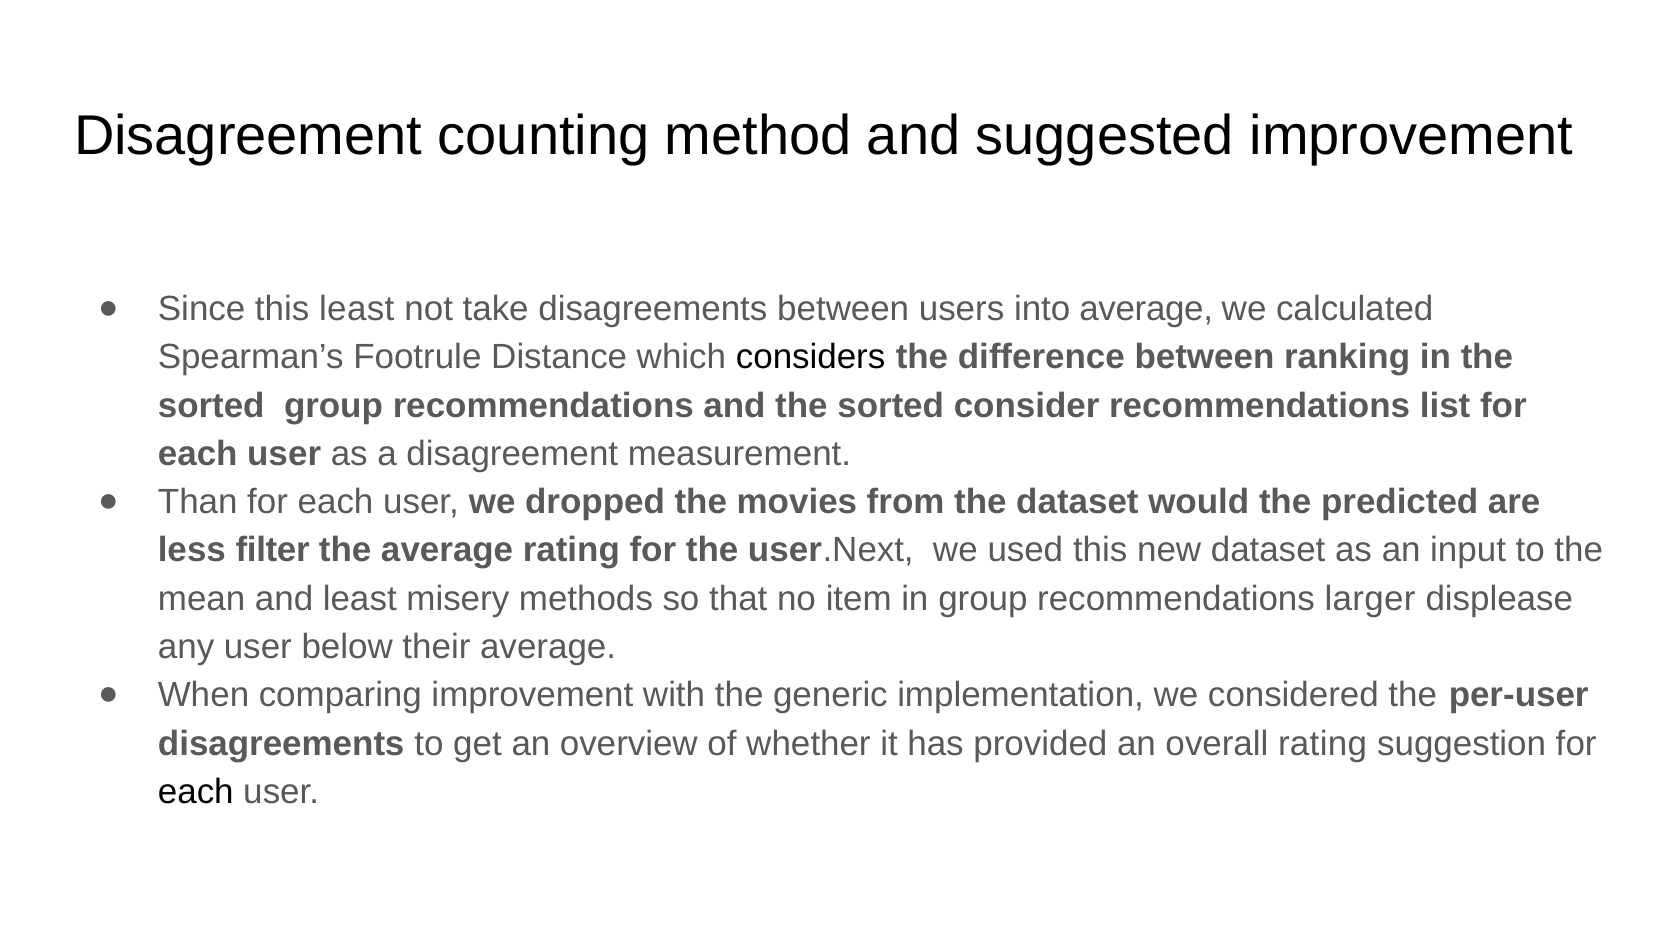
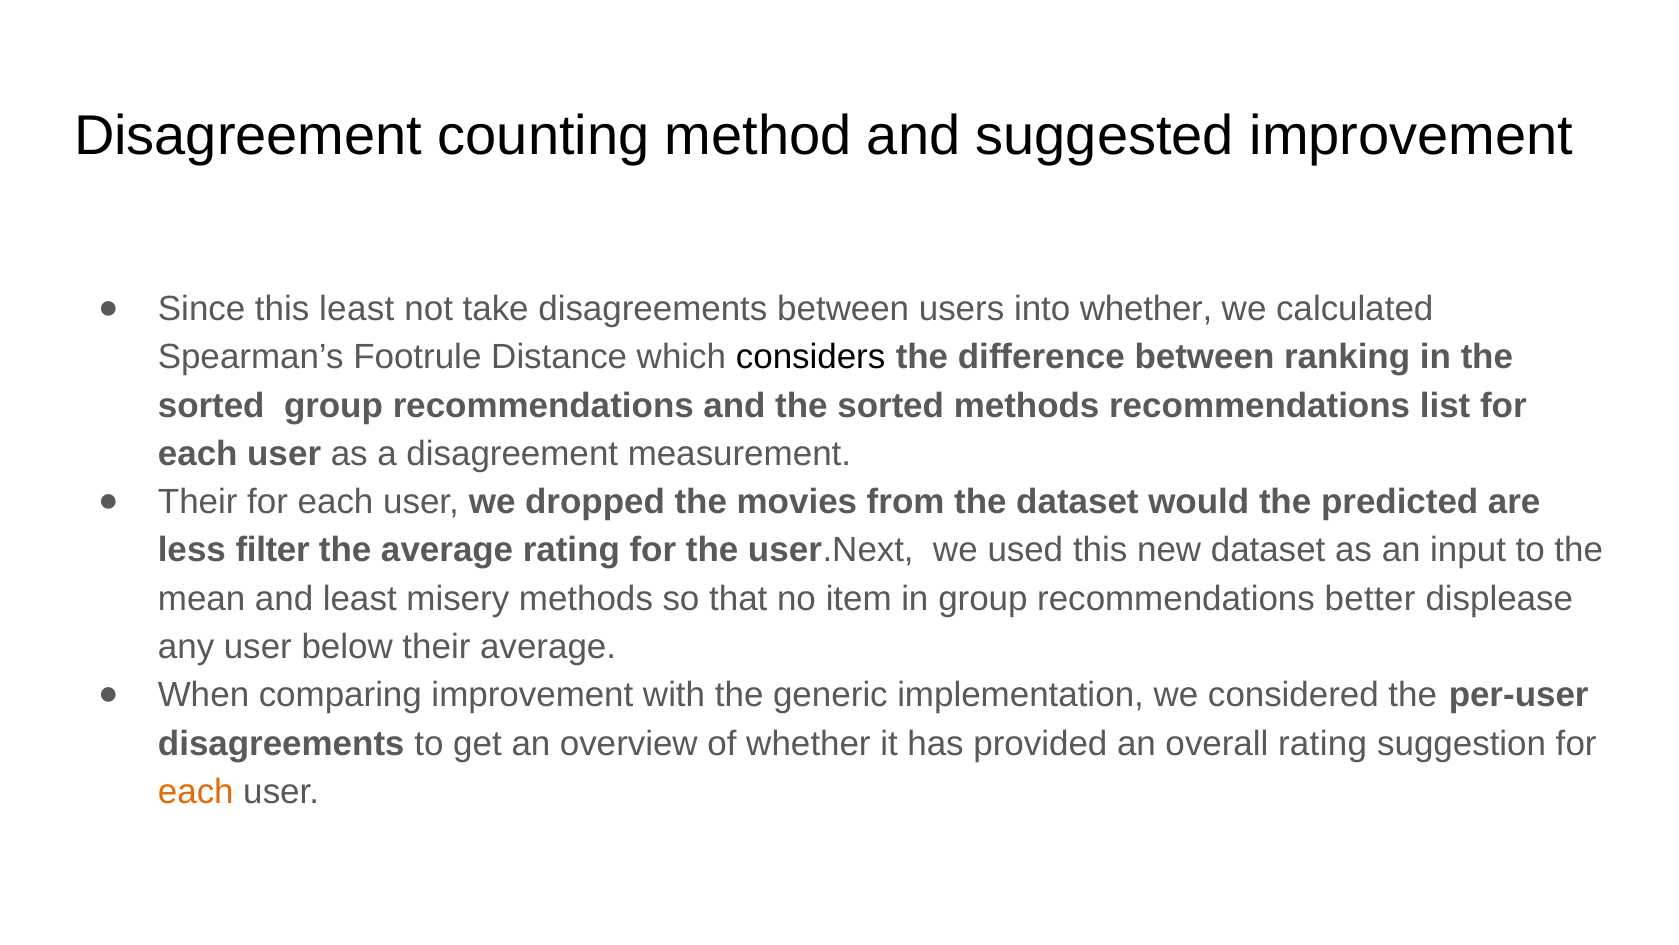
into average: average -> whether (1146, 309)
sorted consider: consider -> methods (1027, 405)
Than: Than -> Their (198, 502)
larger: larger -> better (1370, 598)
each colour: black -> orange (196, 791)
